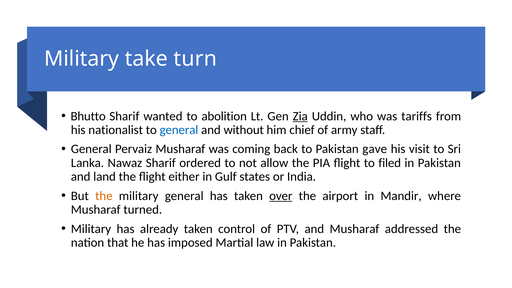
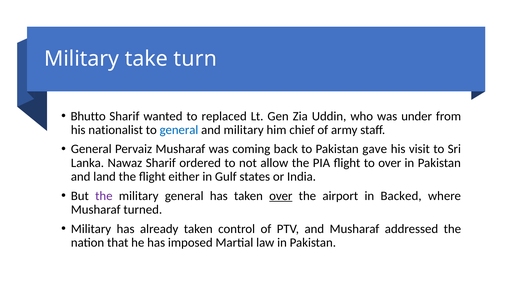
abolition: abolition -> replaced (224, 116)
Zia underline: present -> none (300, 116)
tariffs: tariffs -> under (417, 116)
and without: without -> military (244, 130)
to filed: filed -> over (390, 163)
the colour: orange -> purple (104, 196)
Mandir: Mandir -> Backed (401, 196)
